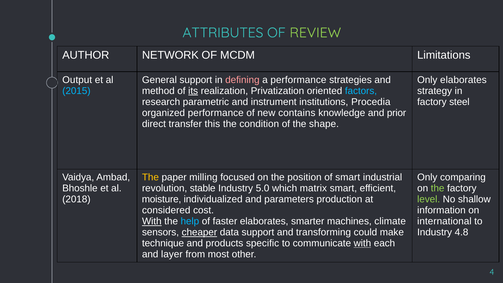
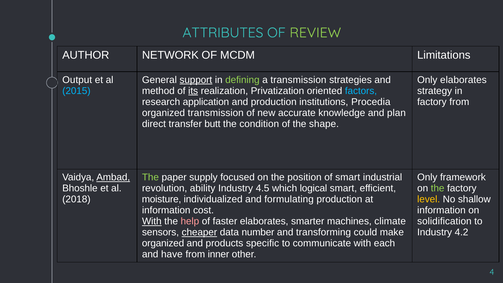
support underline: none -> present (196, 80)
defining colour: pink -> light green (242, 80)
a performance: performance -> transmission (298, 80)
parametric: parametric -> application (206, 102)
and instrument: instrument -> production (274, 102)
factory steel: steel -> from (459, 102)
organized performance: performance -> transmission (216, 113)
contains: contains -> accurate (297, 113)
prior: prior -> plan (396, 113)
this: this -> butt (212, 124)
Ambad underline: none -> present (113, 177)
The colour: yellow -> light green (150, 177)
milling: milling -> supply (203, 177)
comparing: comparing -> framework (463, 177)
stable: stable -> ability (203, 188)
5.0: 5.0 -> 4.5 (263, 188)
matrix: matrix -> logical (313, 188)
parameters: parameters -> formulating (289, 199)
level colour: light green -> yellow (429, 199)
considered: considered -> information (166, 210)
help colour: light blue -> pink (190, 221)
international: international -> solidification (444, 221)
data support: support -> number (258, 232)
4.8: 4.8 -> 4.2 (462, 232)
technique: technique -> organized (163, 243)
with underline: present -> none (362, 243)
layer: layer -> have (172, 254)
most: most -> inner (218, 254)
